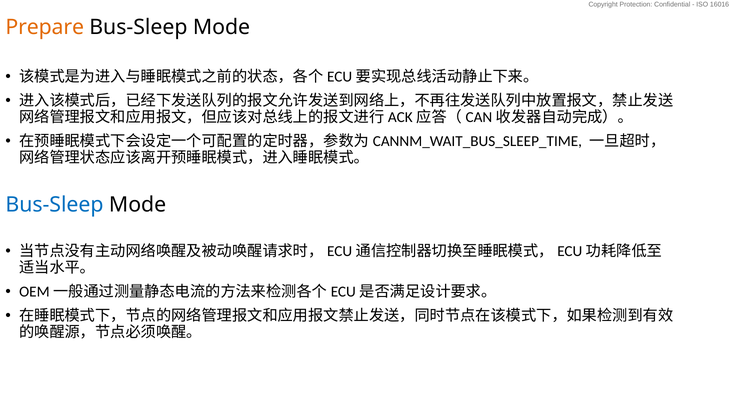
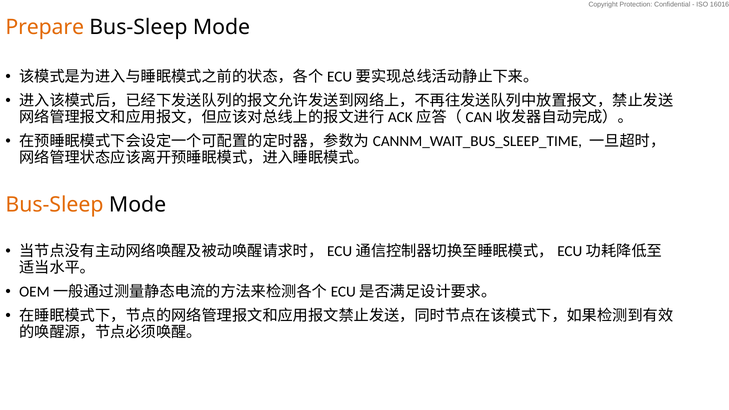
Bus-Sleep colour: blue -> orange (54, 205)
